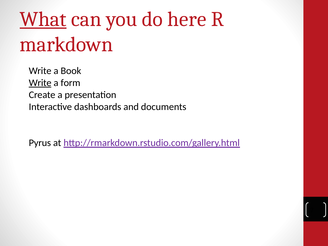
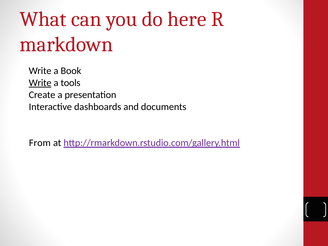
What underline: present -> none (43, 19)
form: form -> tools (71, 83)
Pyrus: Pyrus -> From (40, 143)
